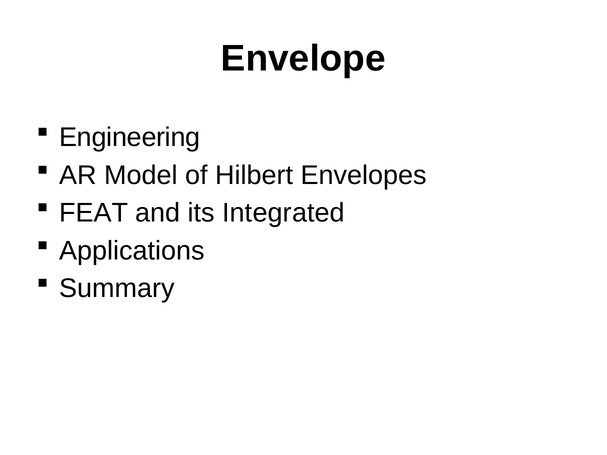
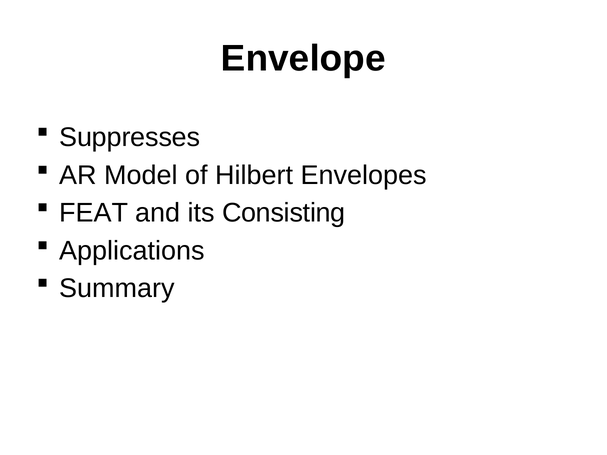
Engineering: Engineering -> Suppresses (130, 137)
Integrated: Integrated -> Consisting (284, 213)
